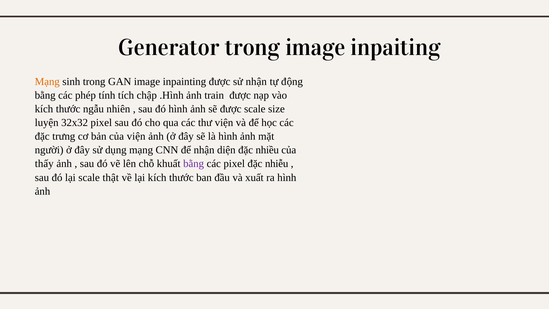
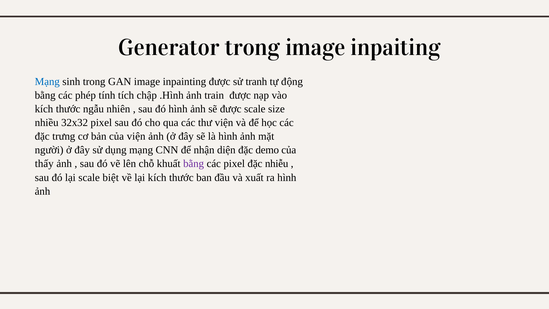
Mạng colour: orange -> blue (47, 81)
sử nhận: nhận -> tranh (256, 81)
luyện: luyện -> nhiều (47, 123)
nhiều: nhiều -> demo (267, 150)
thật: thật -> biệt (111, 177)
